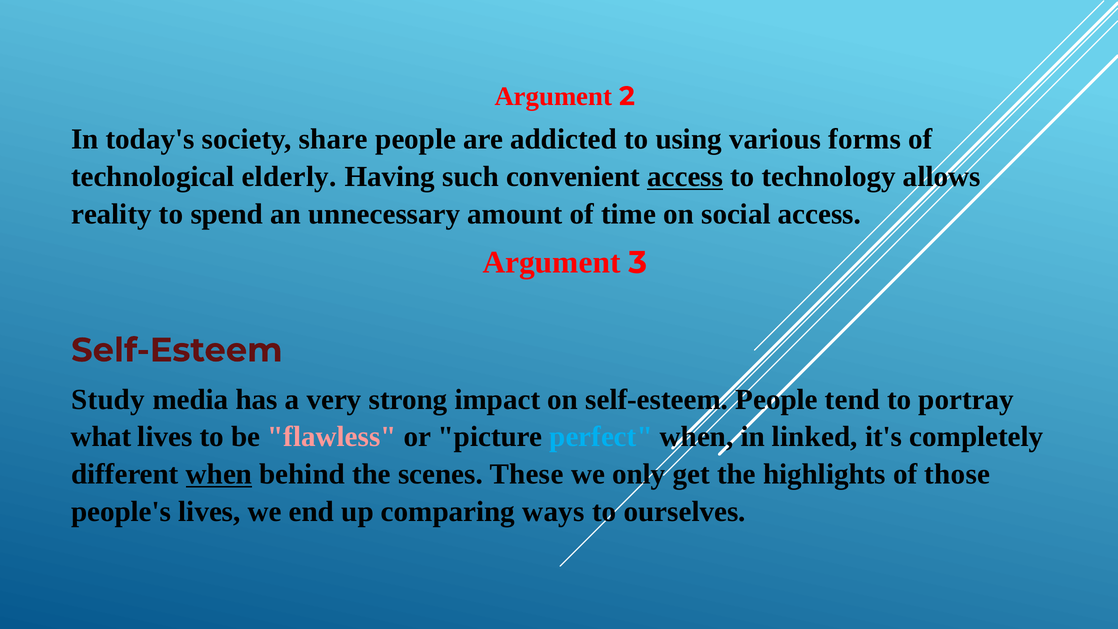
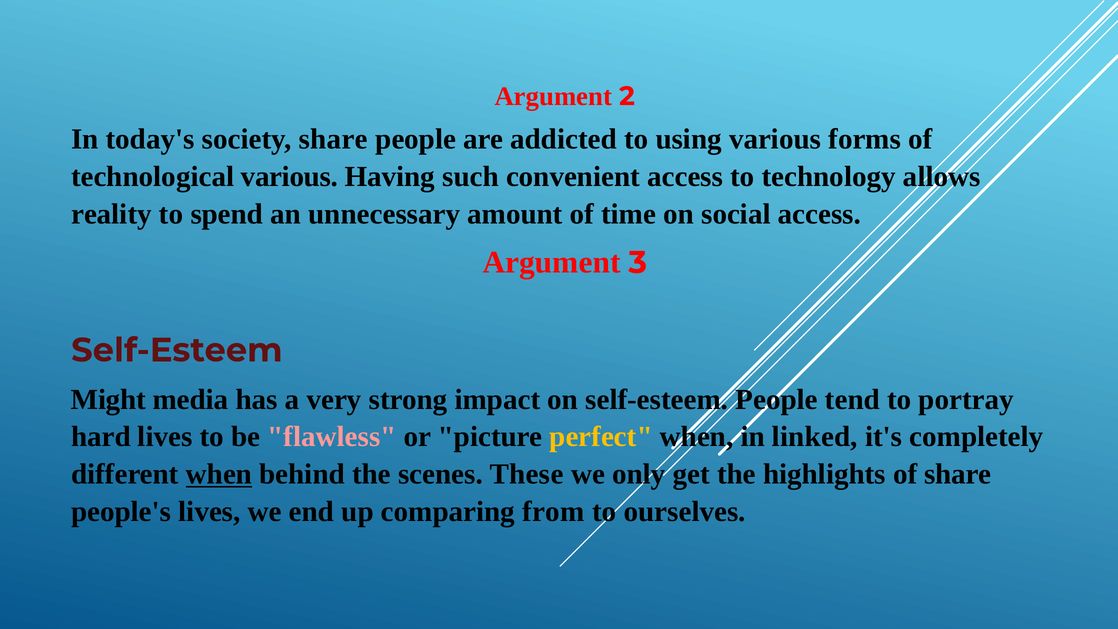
technological elderly: elderly -> various (289, 177)
access underline: present -> none (685, 177)
Study: Study -> Might (108, 399)
what: what -> hard (101, 437)
perfect colour: light blue -> yellow (601, 437)
of those: those -> share (958, 474)
ways: ways -> from (553, 511)
